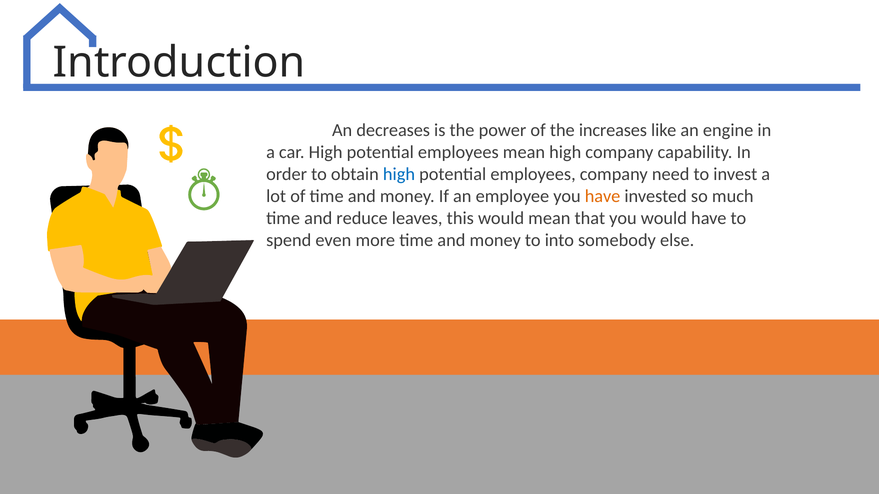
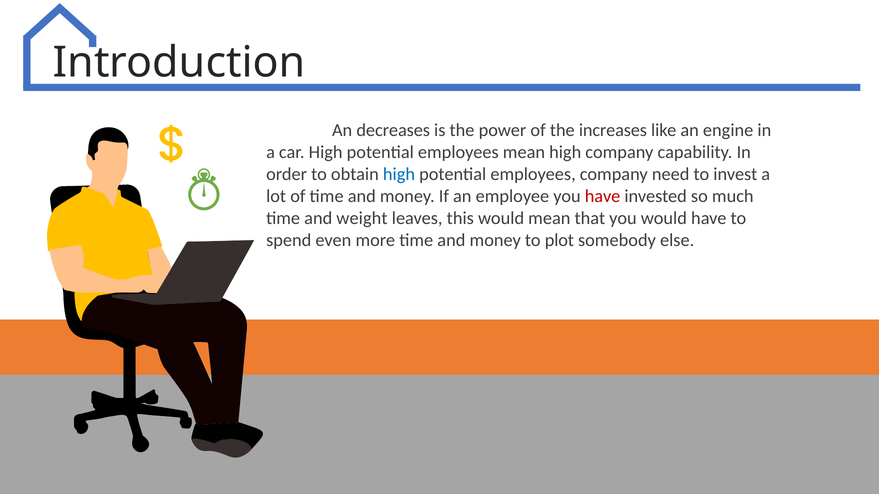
have colour: orange -> red (603, 196)
reduce: reduce -> weight (362, 218)
into: into -> plot (559, 240)
